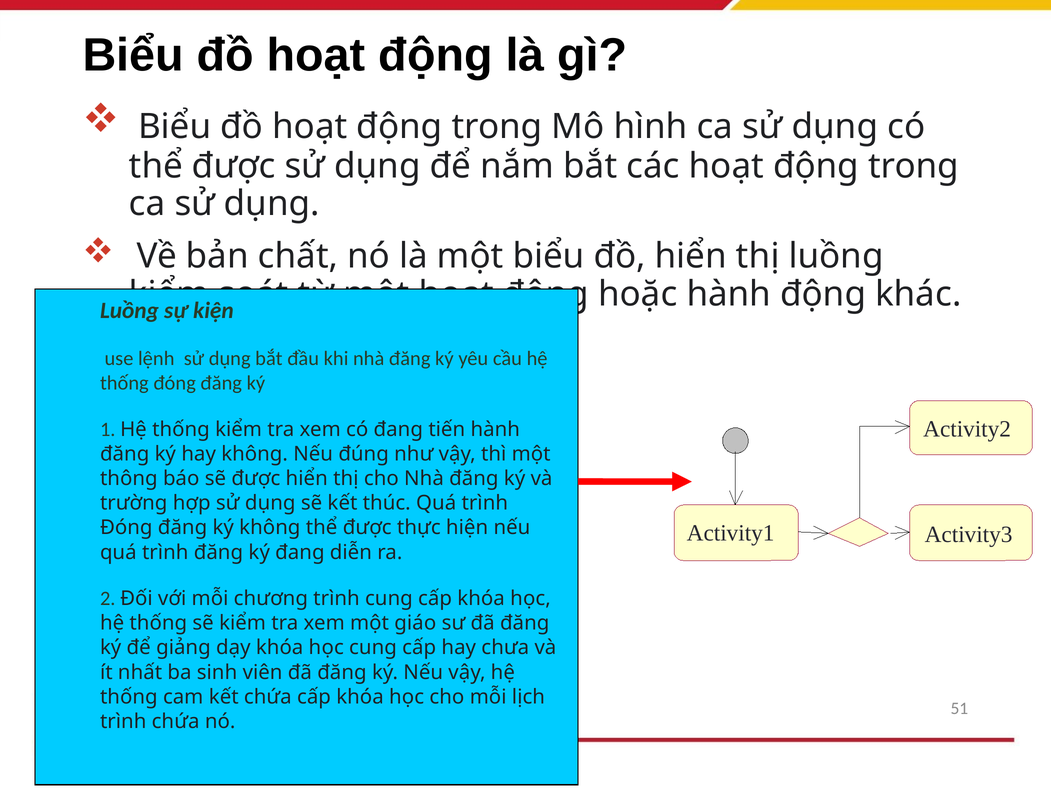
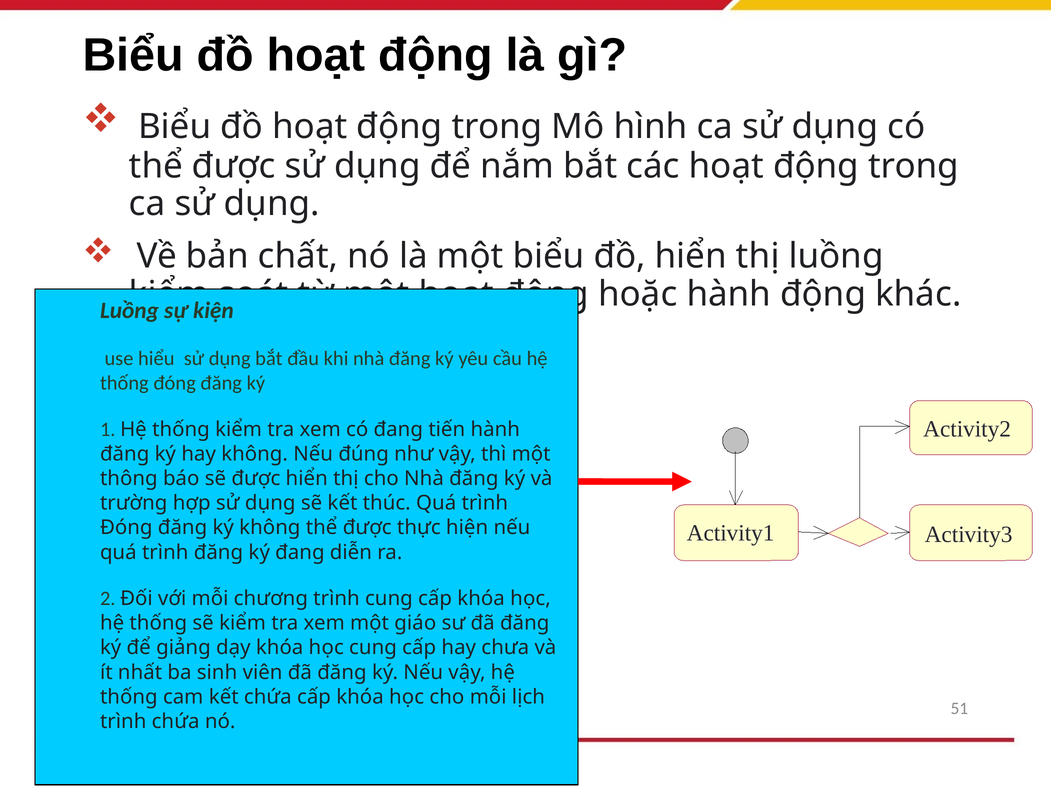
lệnh: lệnh -> hiểu (156, 359)
